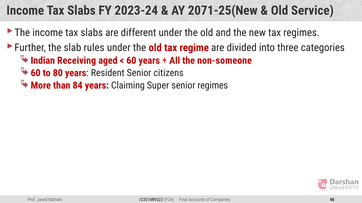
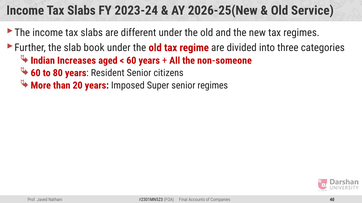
2071-25(New: 2071-25(New -> 2026-25(New (223, 10)
rules: rules -> book (94, 48)
Receiving: Receiving -> Increases (77, 61)
84: 84 -> 20 (78, 86)
Claiming: Claiming -> Imposed (128, 86)
